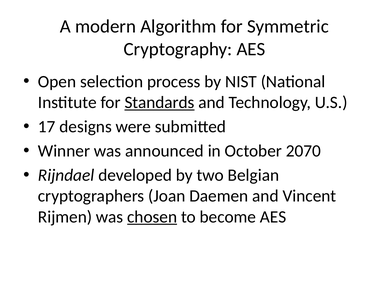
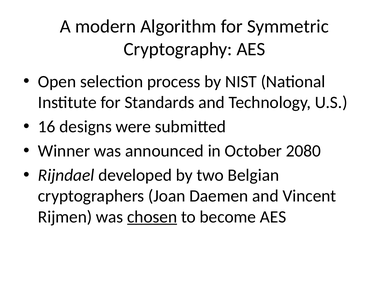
Standards underline: present -> none (159, 102)
17: 17 -> 16 (47, 127)
2070: 2070 -> 2080 (303, 151)
